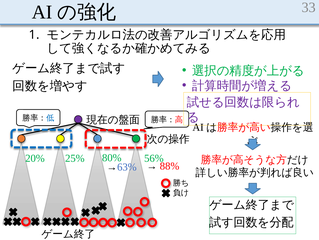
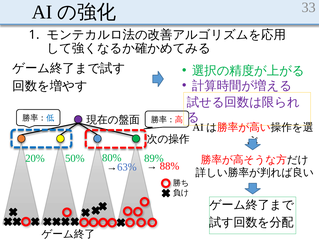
25%: 25% -> 50% (75, 158)
56%: 56% -> 89% (154, 158)
